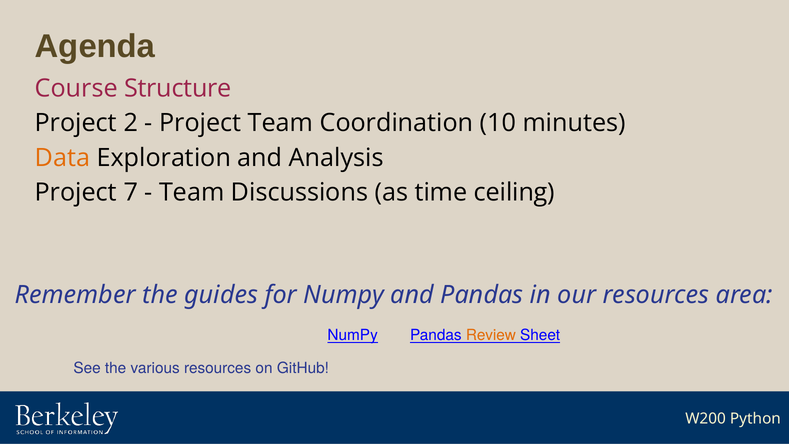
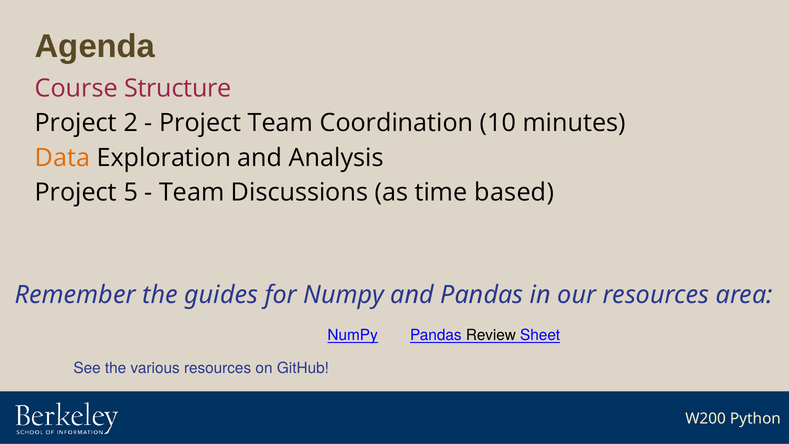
7: 7 -> 5 (131, 192)
ceiling: ceiling -> based (514, 192)
Review colour: orange -> black (491, 335)
